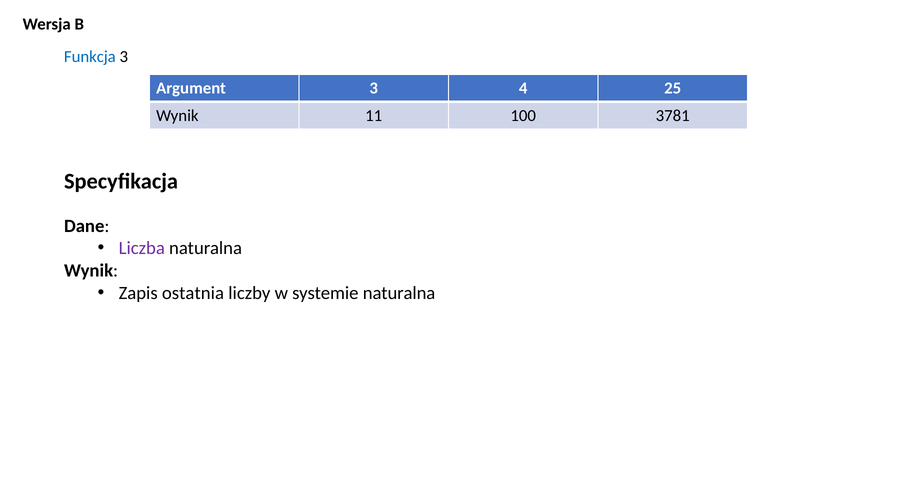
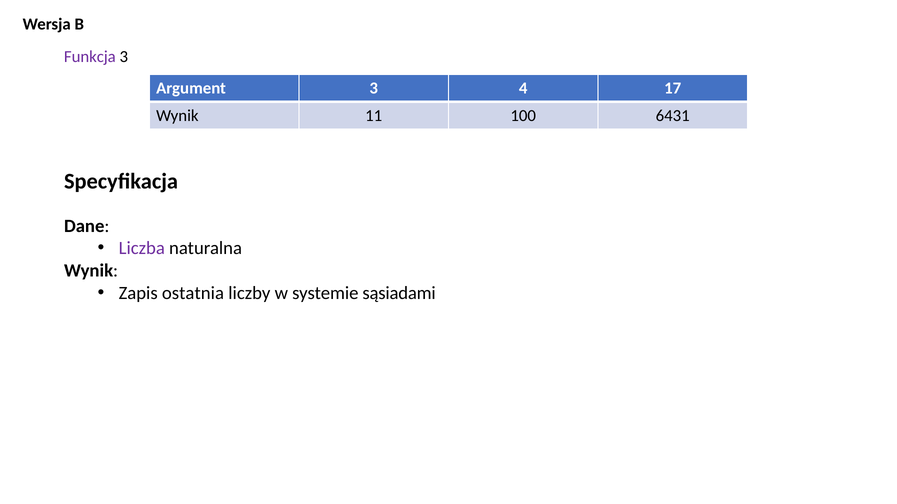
Funkcja colour: blue -> purple (90, 57)
25: 25 -> 17 (673, 88)
3781: 3781 -> 6431 (673, 116)
systemie naturalna: naturalna -> sąsiadami (399, 293)
